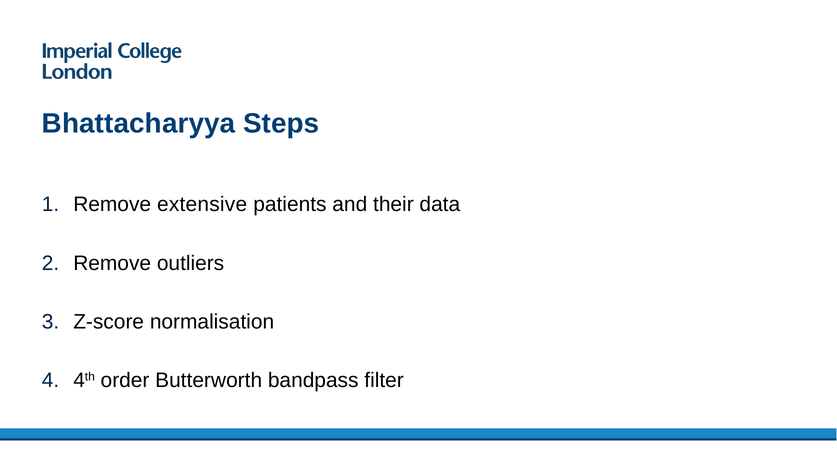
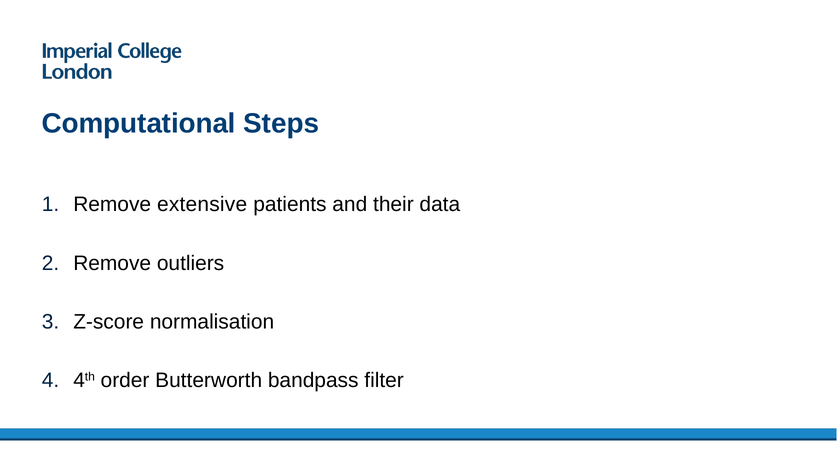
Bhattacharyya: Bhattacharyya -> Computational (139, 124)
